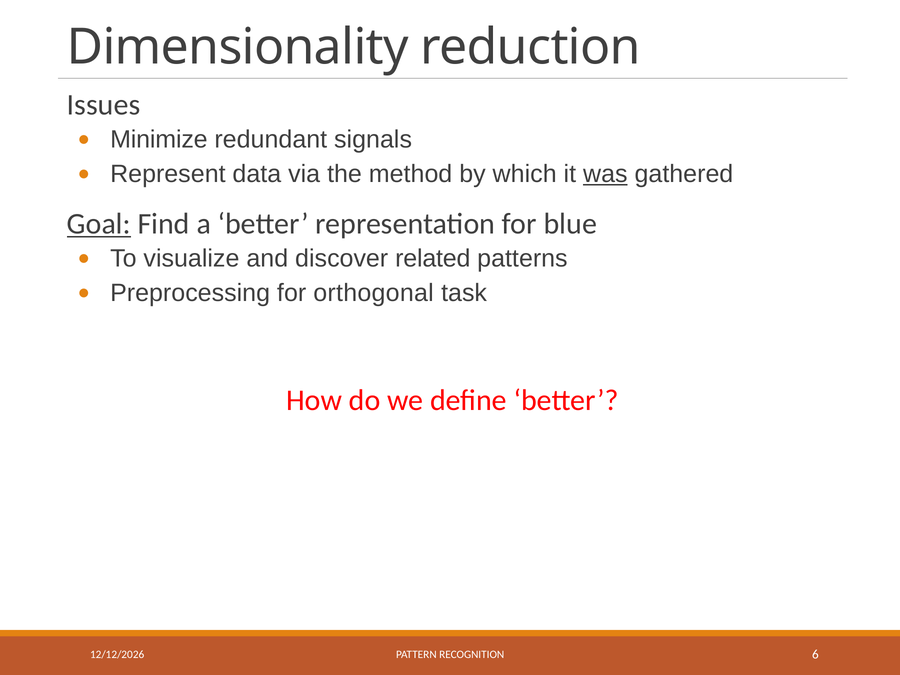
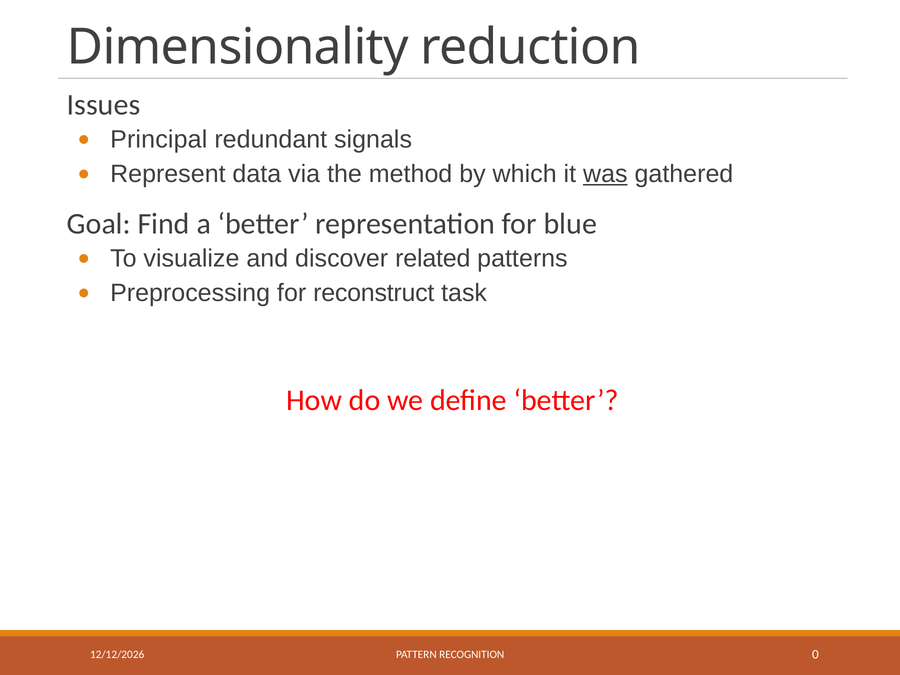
Minimize: Minimize -> Principal (159, 140)
Goal underline: present -> none (99, 224)
orthogonal: orthogonal -> reconstruct (374, 293)
6: 6 -> 0 (815, 655)
